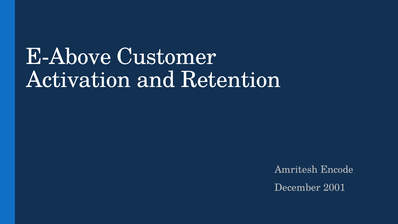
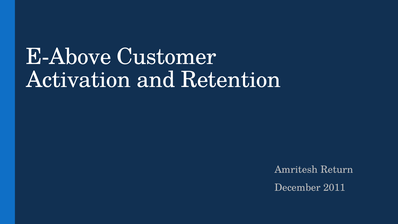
Encode: Encode -> Return (337, 169)
2001: 2001 -> 2011 (334, 187)
